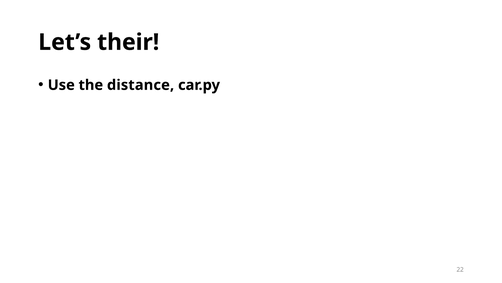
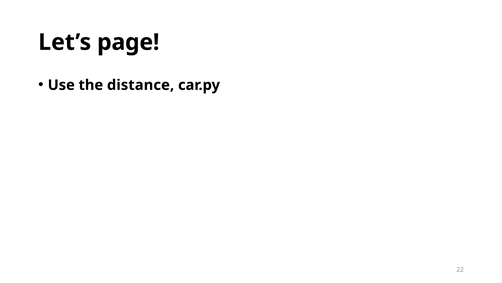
their: their -> page (128, 42)
